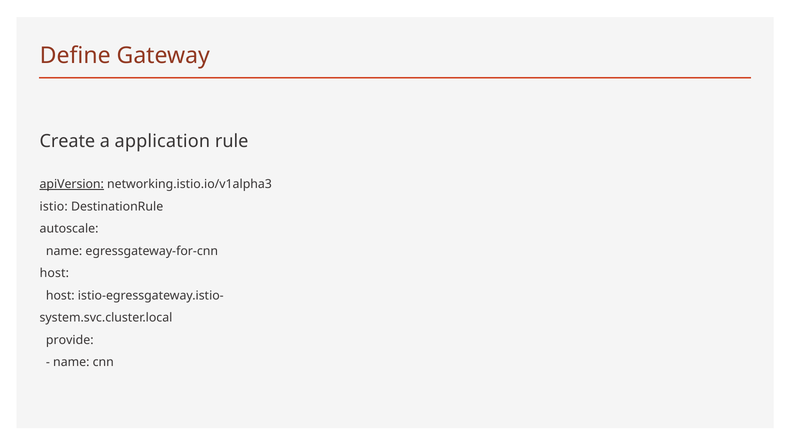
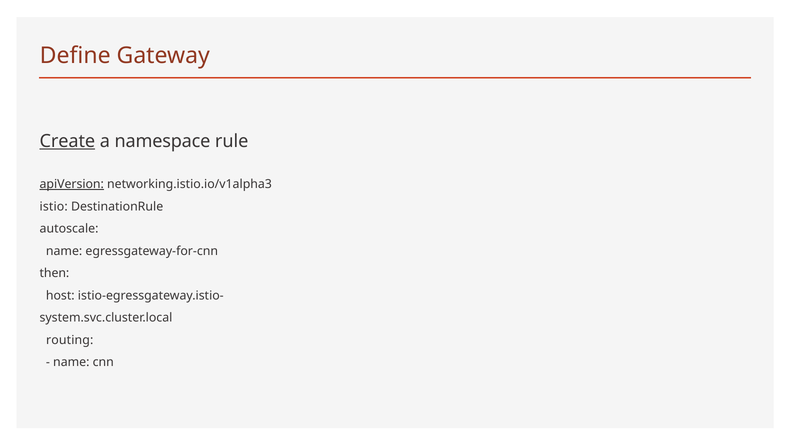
Create underline: none -> present (67, 141)
application: application -> namespace (162, 141)
host: host -> then (54, 273)
provide: provide -> routing (70, 339)
